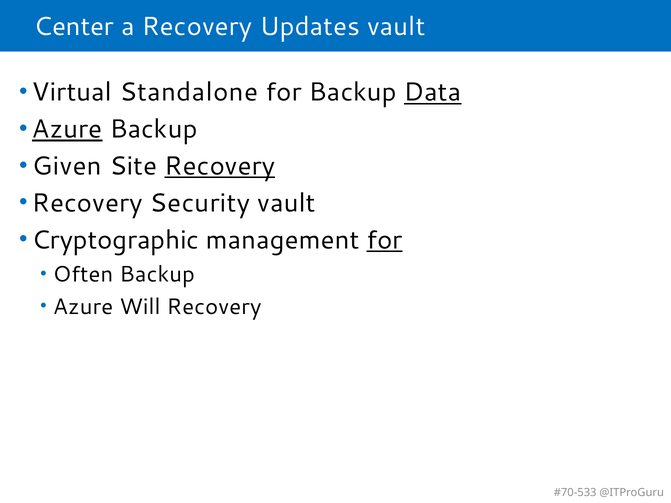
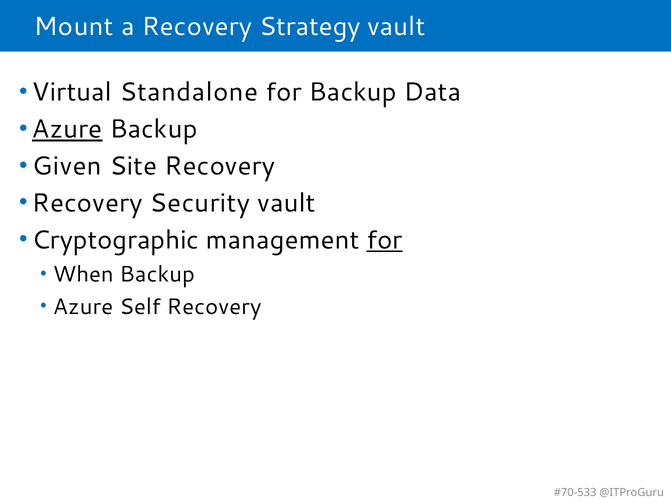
Center: Center -> Mount (74, 27)
Updates: Updates -> Strategy (310, 27)
Data underline: present -> none (433, 92)
Recovery underline: present -> none (220, 166)
Often: Often -> When (83, 275)
Will: Will -> Self (140, 307)
